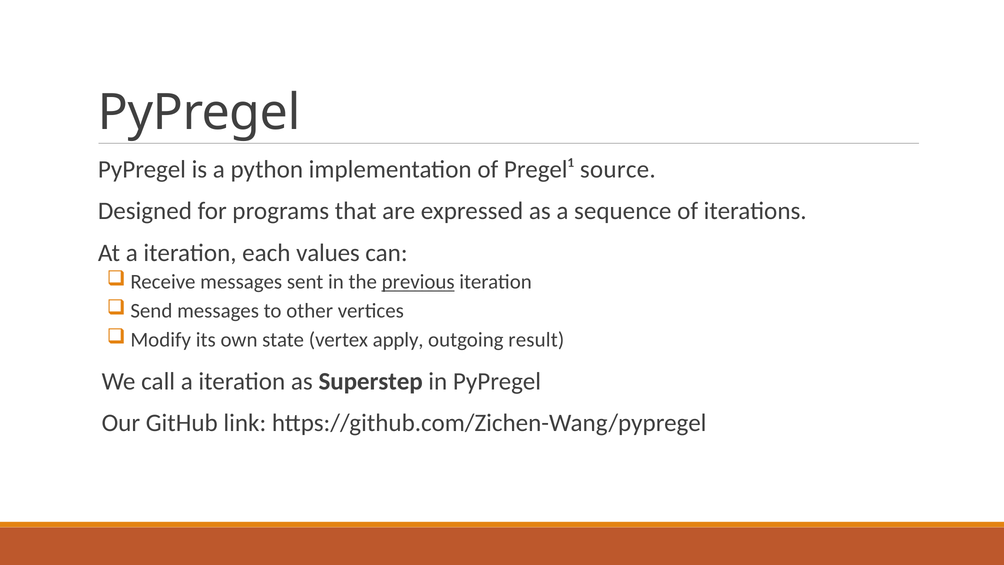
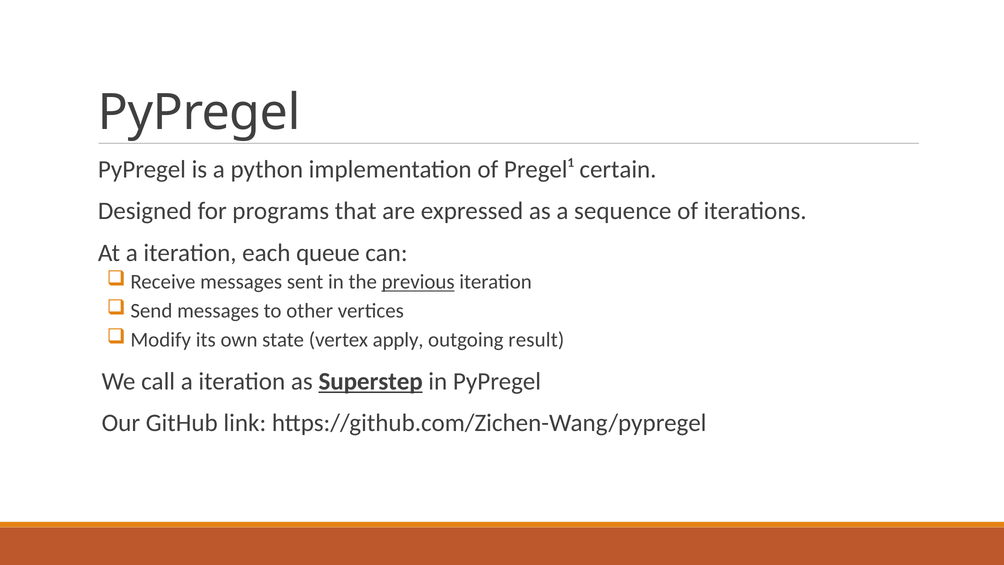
source: source -> certain (618, 169)
values: values -> queue (328, 253)
Superstep underline: none -> present (371, 381)
